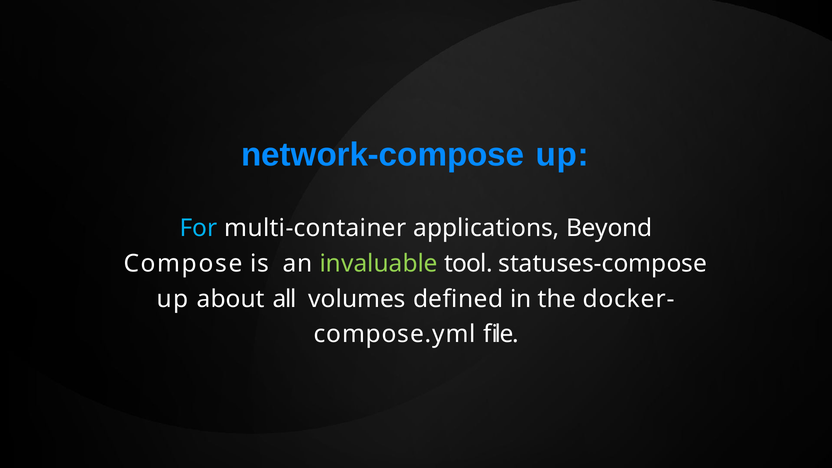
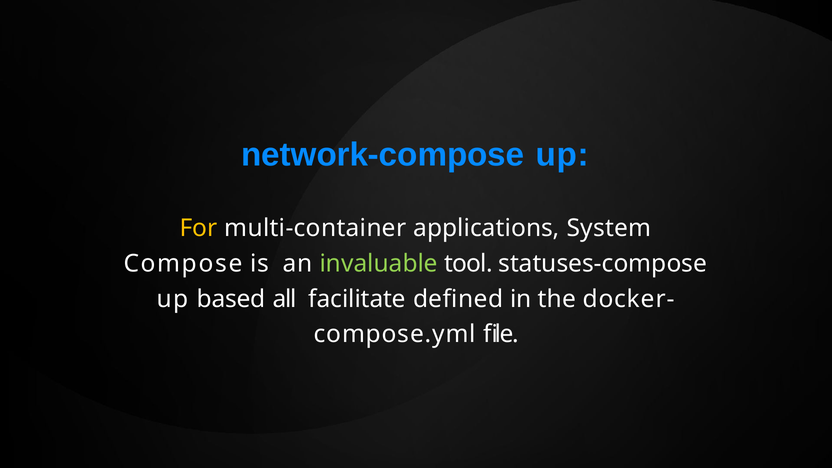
For colour: light blue -> yellow (199, 228)
Beyond: Beyond -> System (609, 228)
about: about -> based (231, 299)
volumes: volumes -> facilitate (357, 299)
